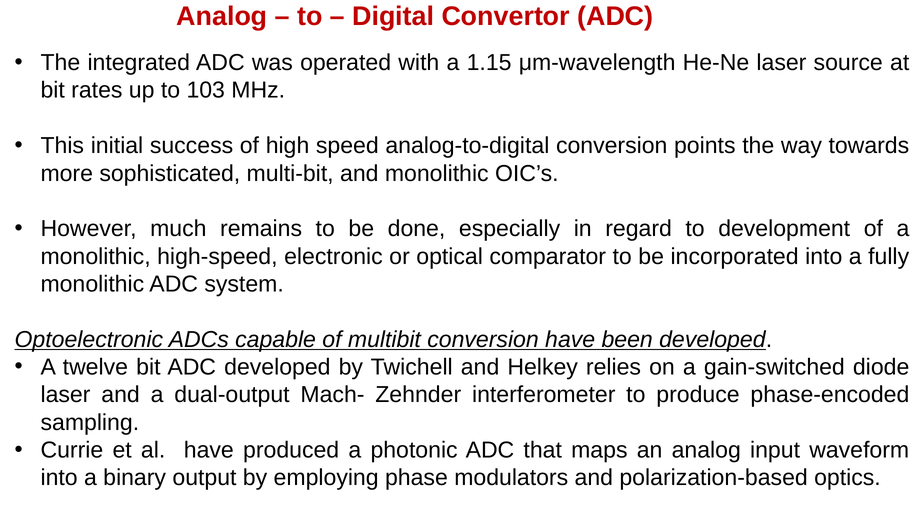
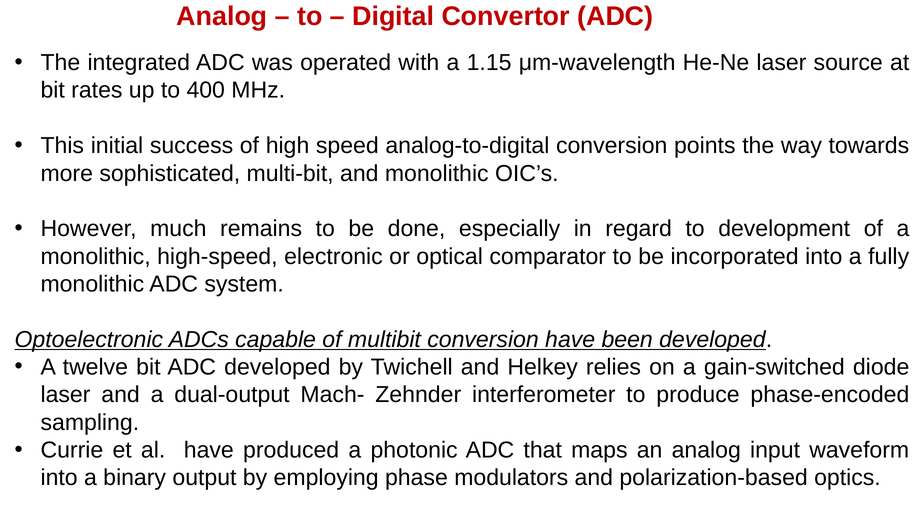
103: 103 -> 400 (206, 90)
